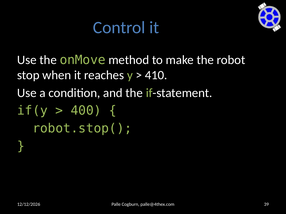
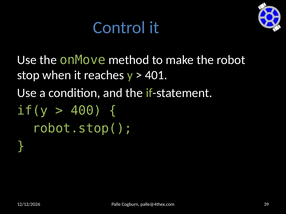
410: 410 -> 401 (156, 75)
